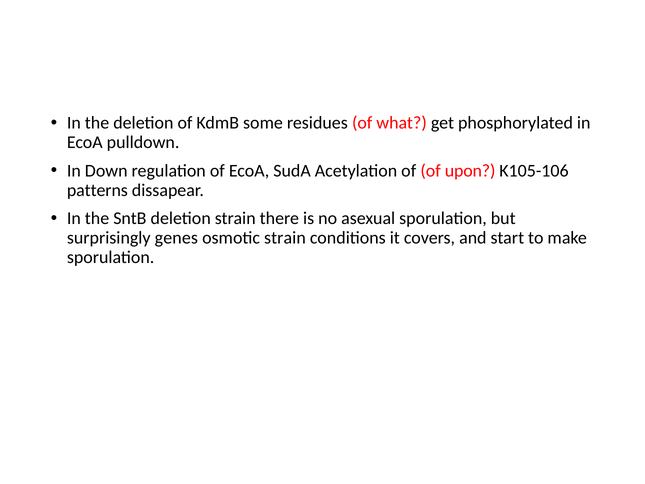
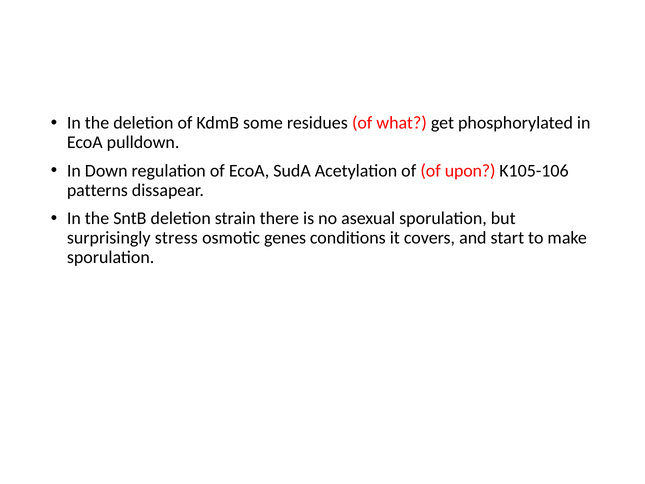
genes: genes -> stress (176, 238)
osmotic strain: strain -> genes (285, 238)
